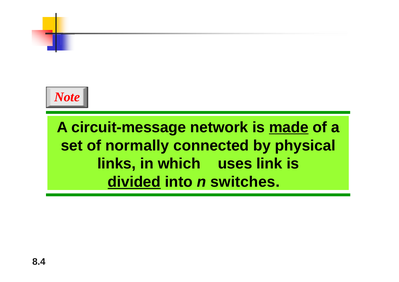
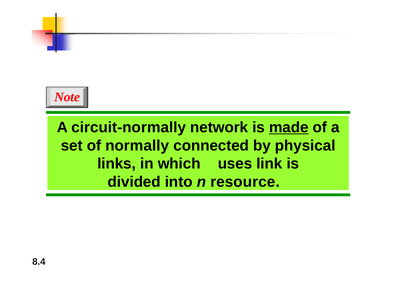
circuit-message: circuit-message -> circuit-normally (129, 127)
divided underline: present -> none (134, 182)
switches: switches -> resource (245, 182)
